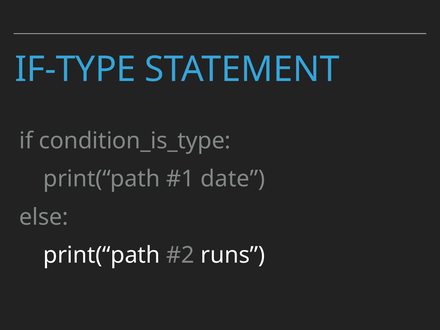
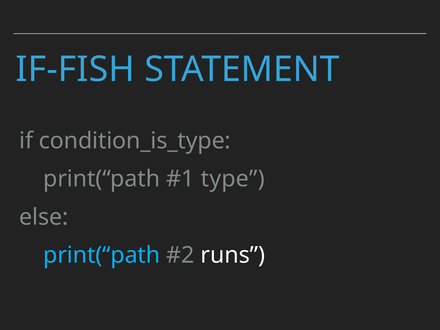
IF-TYPE: IF-TYPE -> IF-FISH (75, 69)
date: date -> type (233, 179)
print(“path colour: white -> light blue (102, 255)
